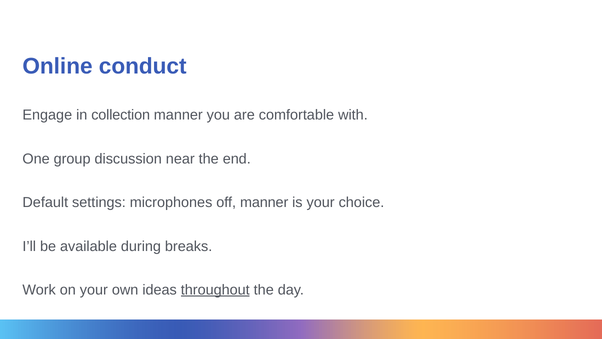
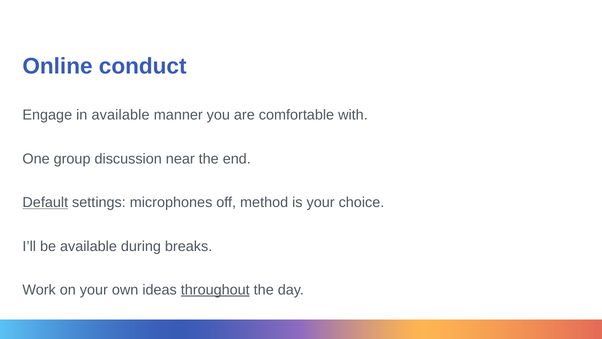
in collection: collection -> available (121, 115)
Default underline: none -> present (45, 202)
off manner: manner -> method (264, 202)
